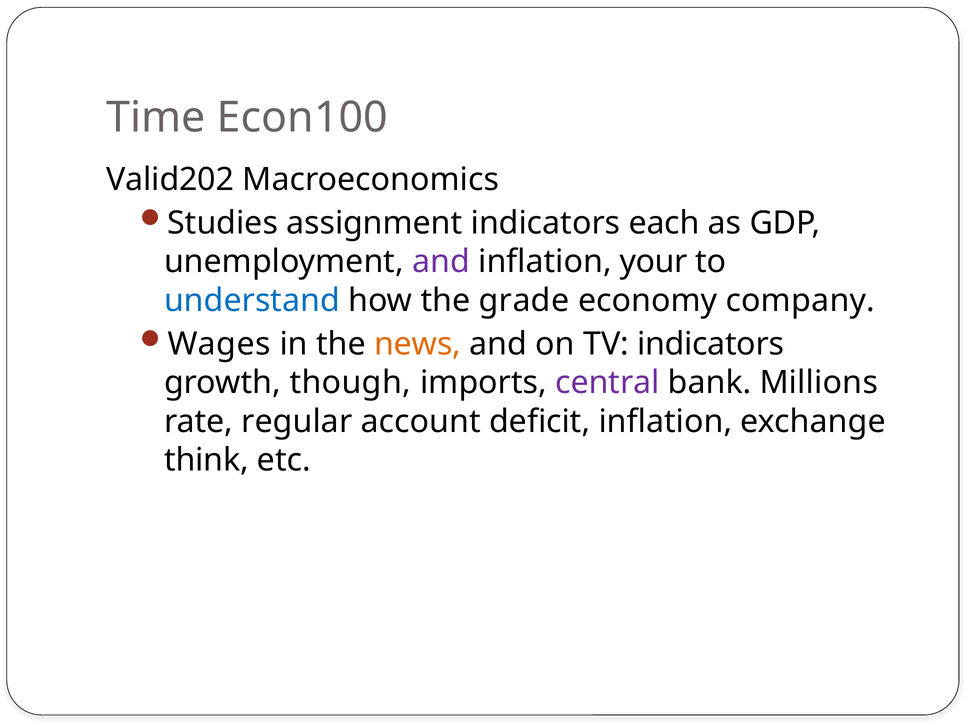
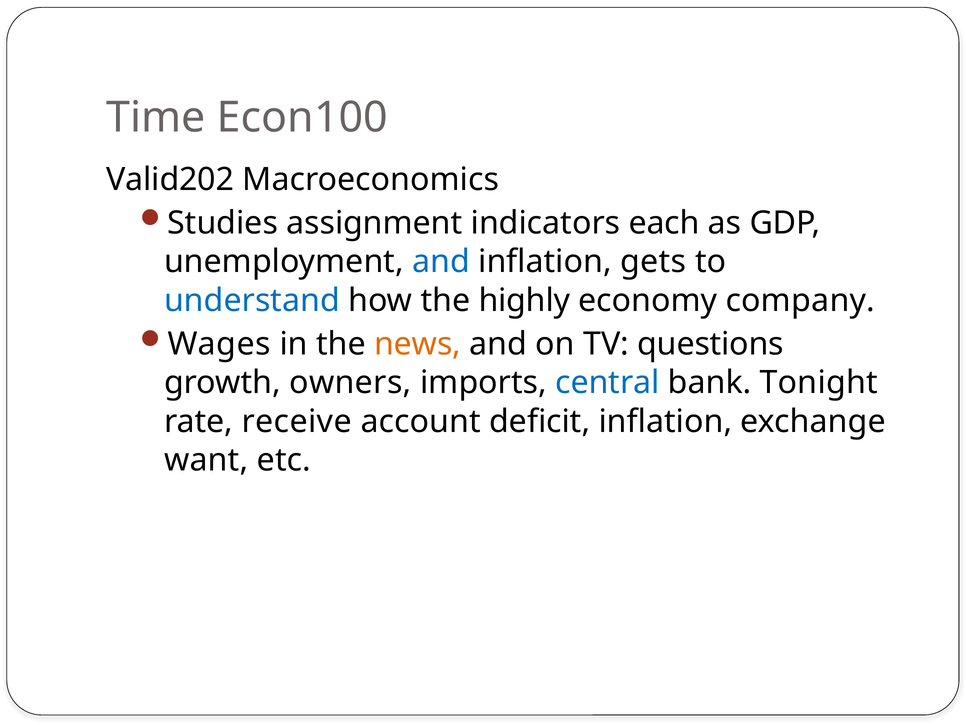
and colour: purple -> blue (441, 262)
your: your -> gets (653, 262)
grade: grade -> highly (524, 300)
TV indicators: indicators -> questions (711, 344)
though: though -> owners (350, 382)
central colour: purple -> blue (607, 382)
Millions: Millions -> Tonight (819, 382)
regular: regular -> receive (297, 421)
think: think -> want (206, 460)
